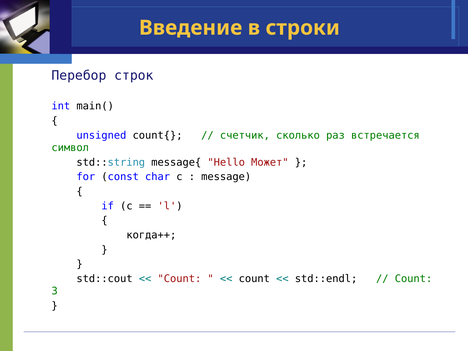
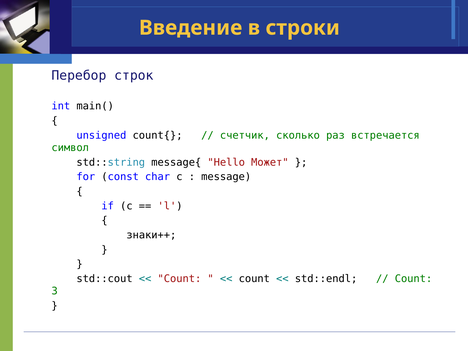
когда++: когда++ -> знаки++ (151, 235)
